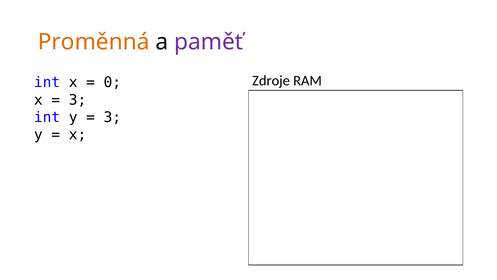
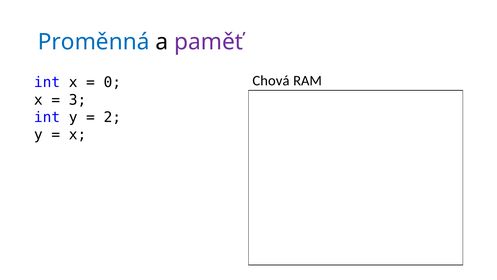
Proměnná colour: orange -> blue (94, 42)
Zdroje: Zdroje -> Chová (271, 80)
3: 3 -> 2 (112, 117)
